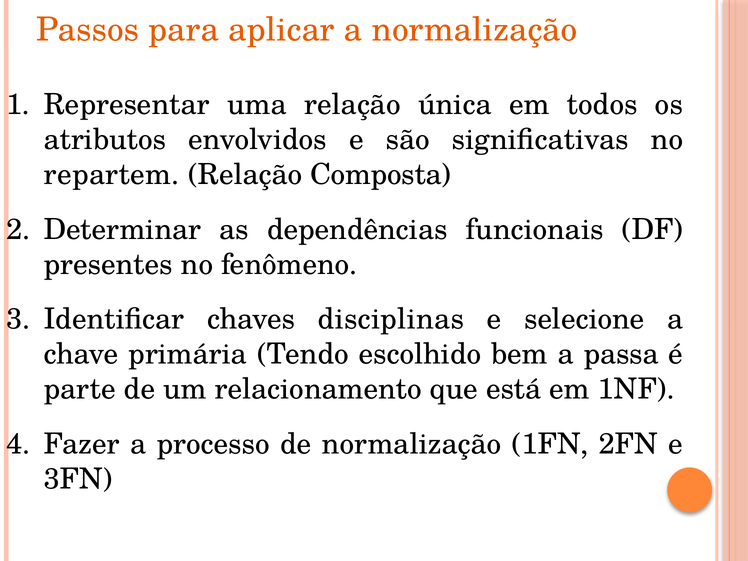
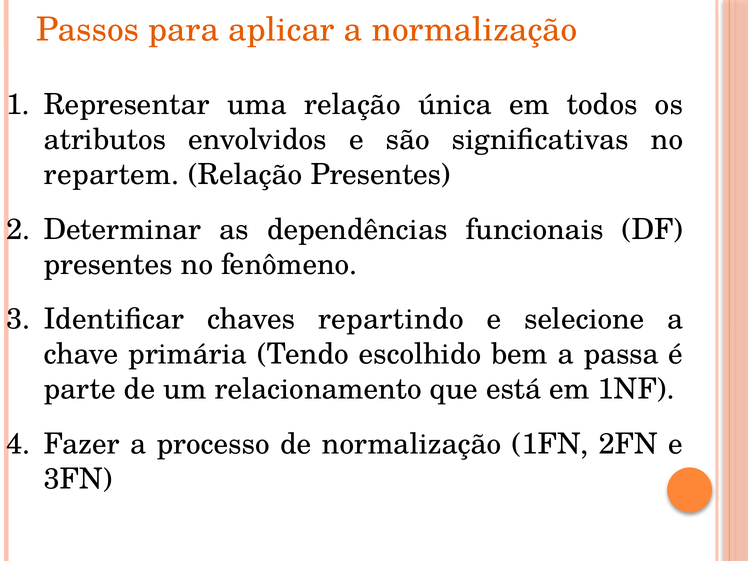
Relação Composta: Composta -> Presentes (381, 175)
disciplinas: disciplinas -> repartindo (391, 319)
